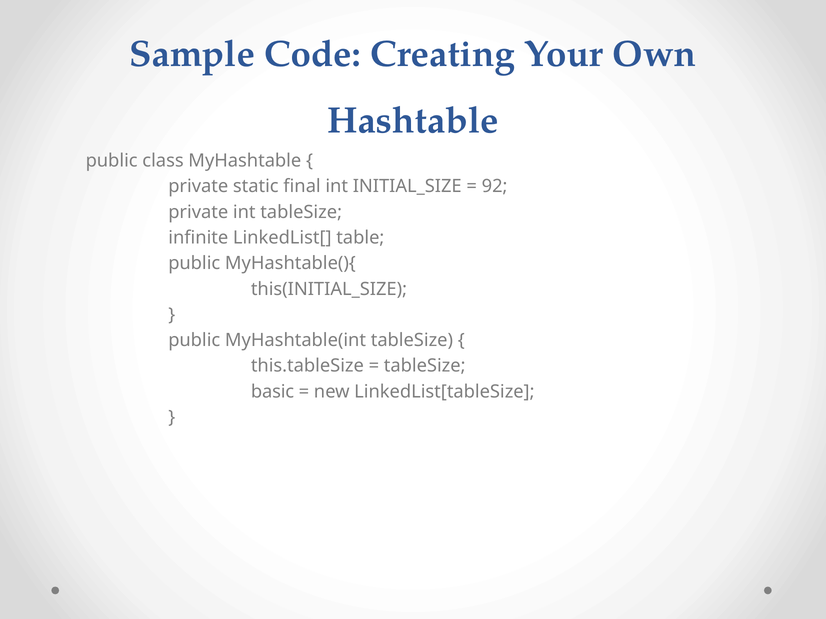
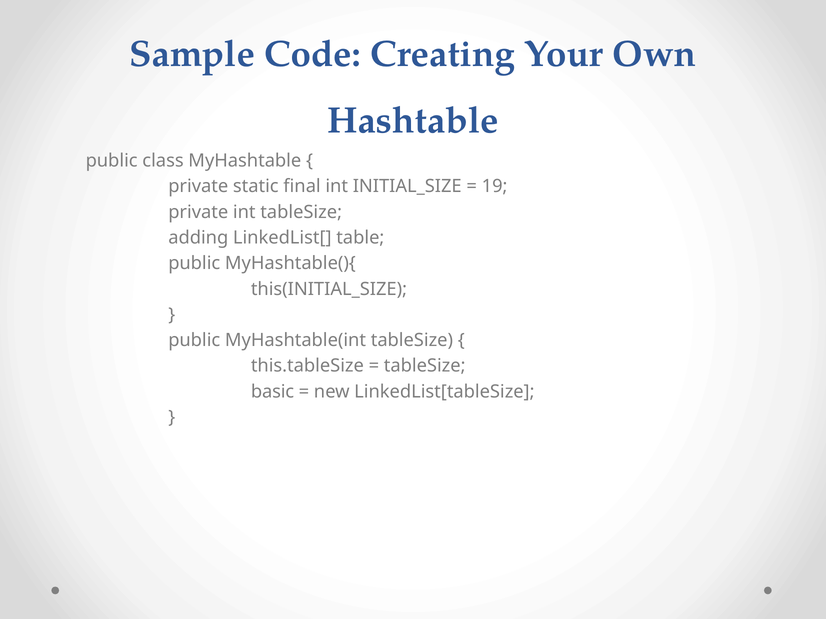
92: 92 -> 19 (495, 187)
infinite: infinite -> adding (198, 238)
